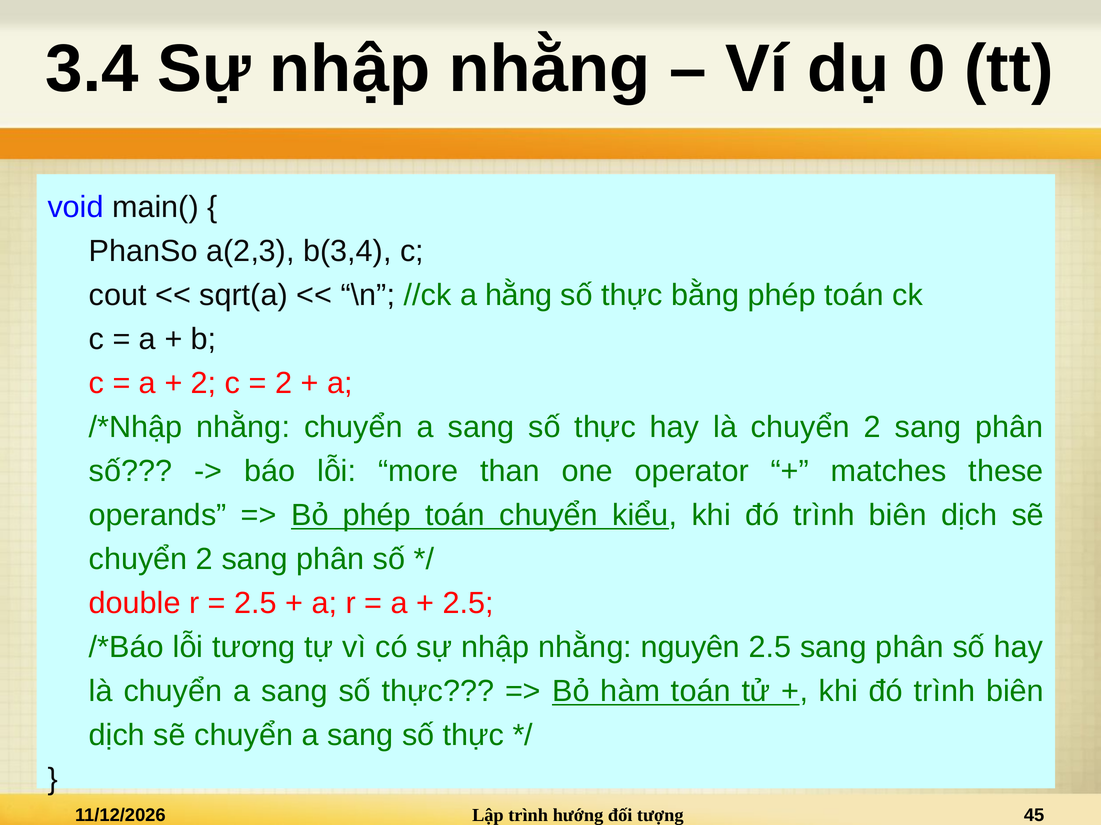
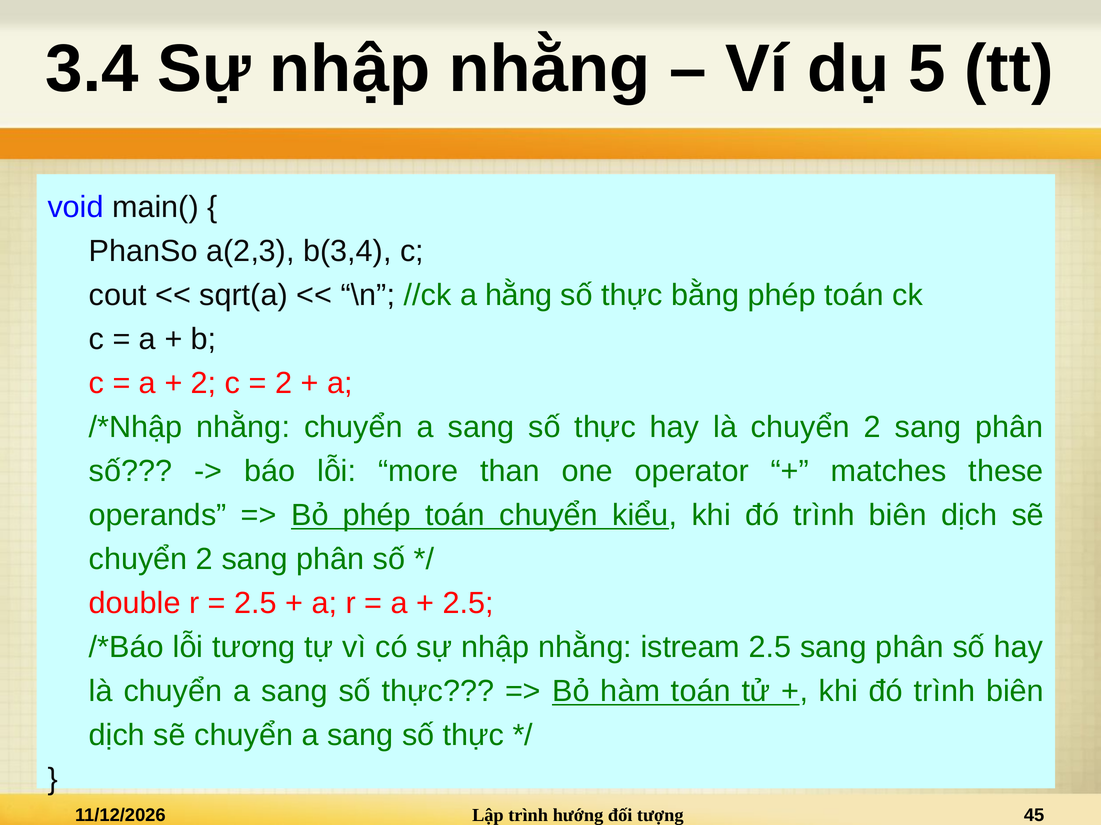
0: 0 -> 5 (927, 69)
nguyên: nguyên -> istream (690, 648)
